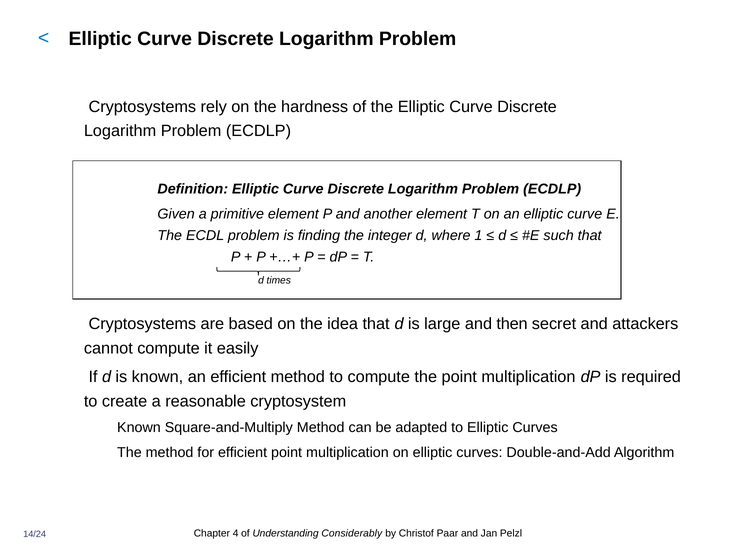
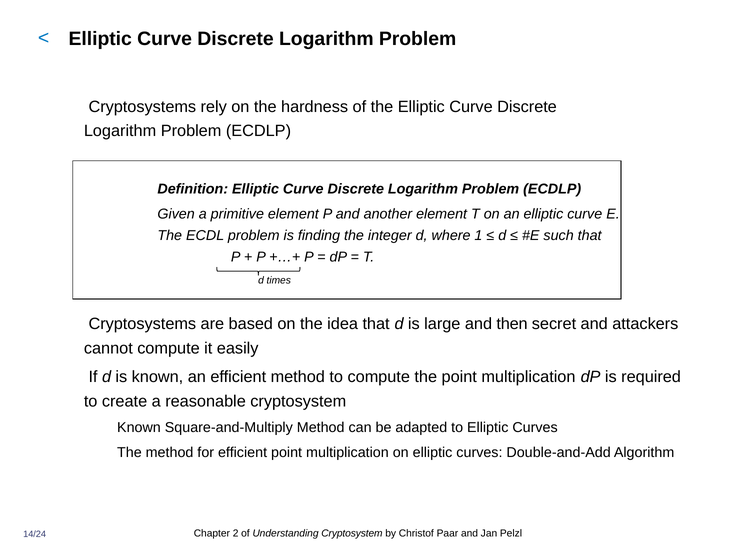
4: 4 -> 2 (236, 534)
Understanding Considerably: Considerably -> Cryptosystem (352, 534)
